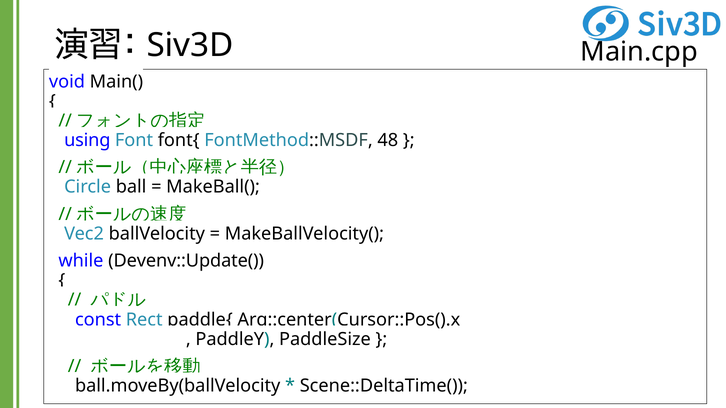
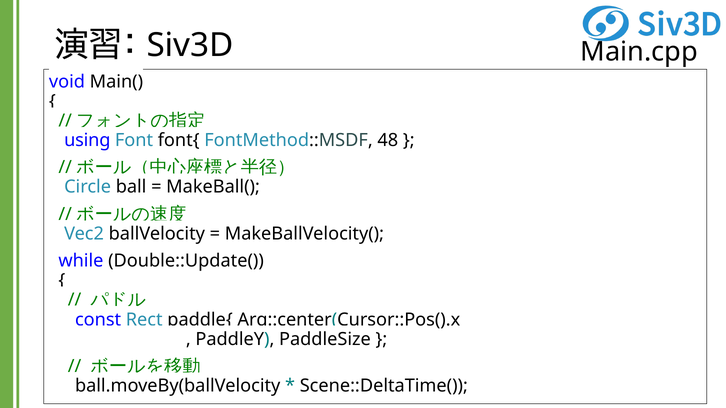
Devenv::Update(: Devenv::Update( -> Double::Update( (186, 261)
